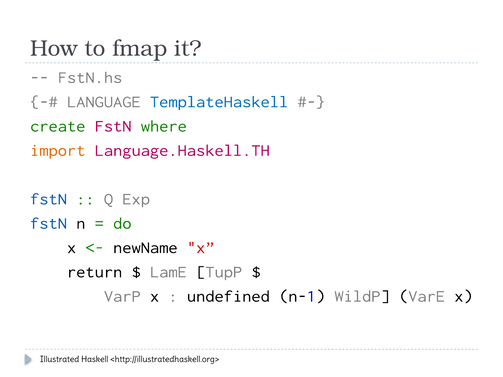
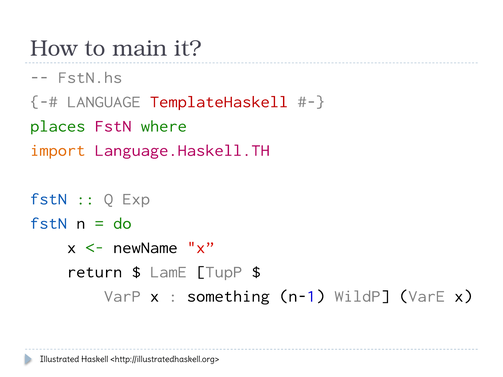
fmap: fmap -> main (140, 49)
TemplateHaskell colour: blue -> red (219, 102)
create: create -> places (58, 126)
undefined: undefined -> something (228, 296)
